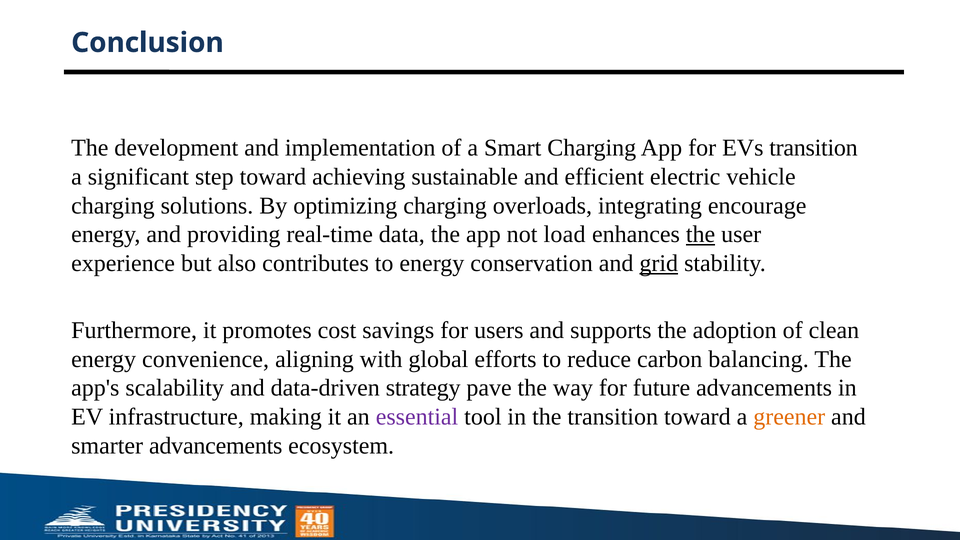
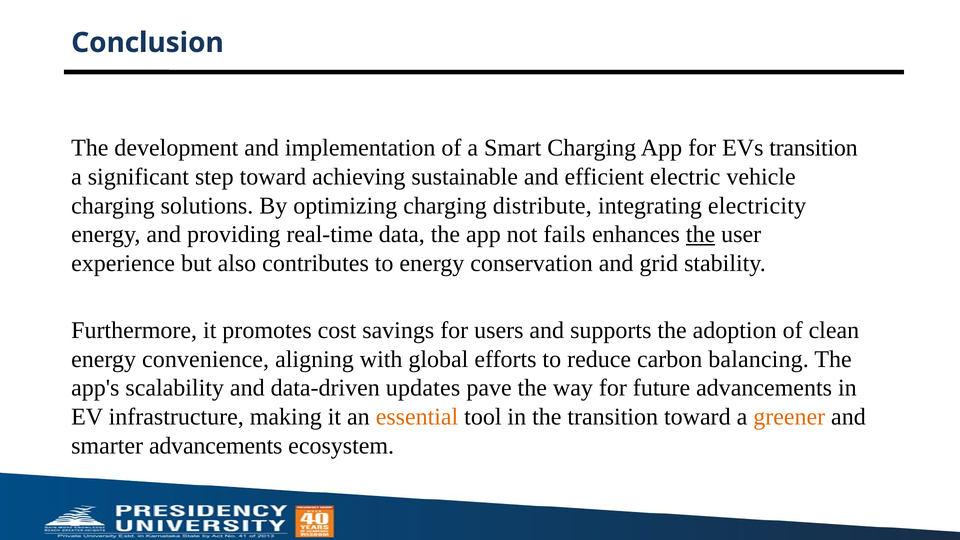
overloads: overloads -> distribute (542, 206)
encourage: encourage -> electricity (757, 206)
load: load -> fails (565, 234)
grid underline: present -> none (659, 263)
strategy: strategy -> updates (423, 388)
essential colour: purple -> orange (417, 417)
